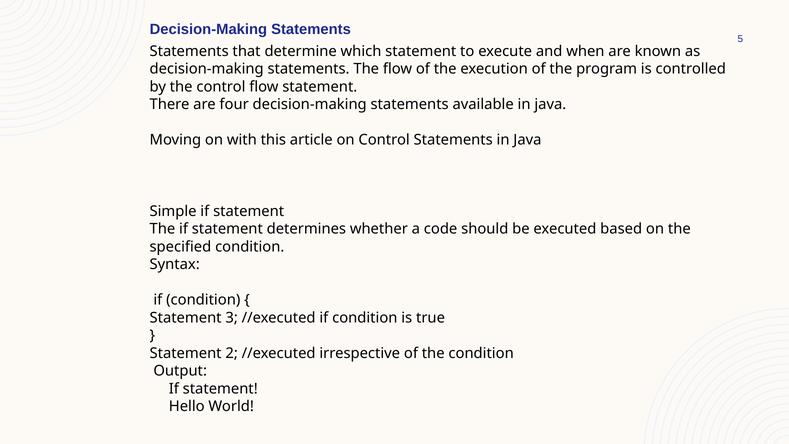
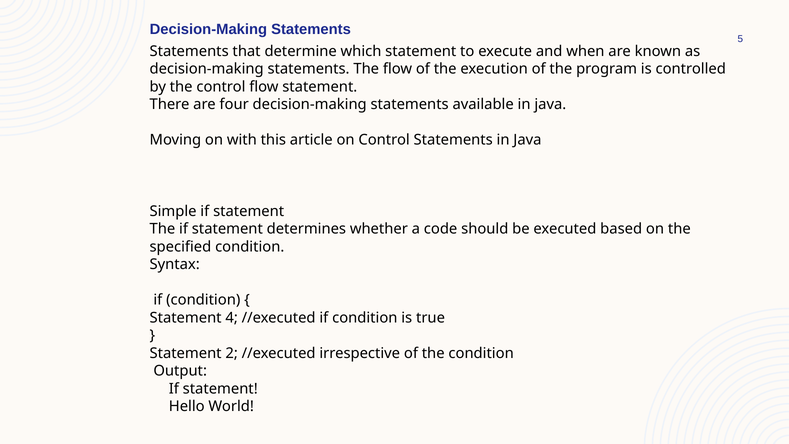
3: 3 -> 4 (232, 318)
